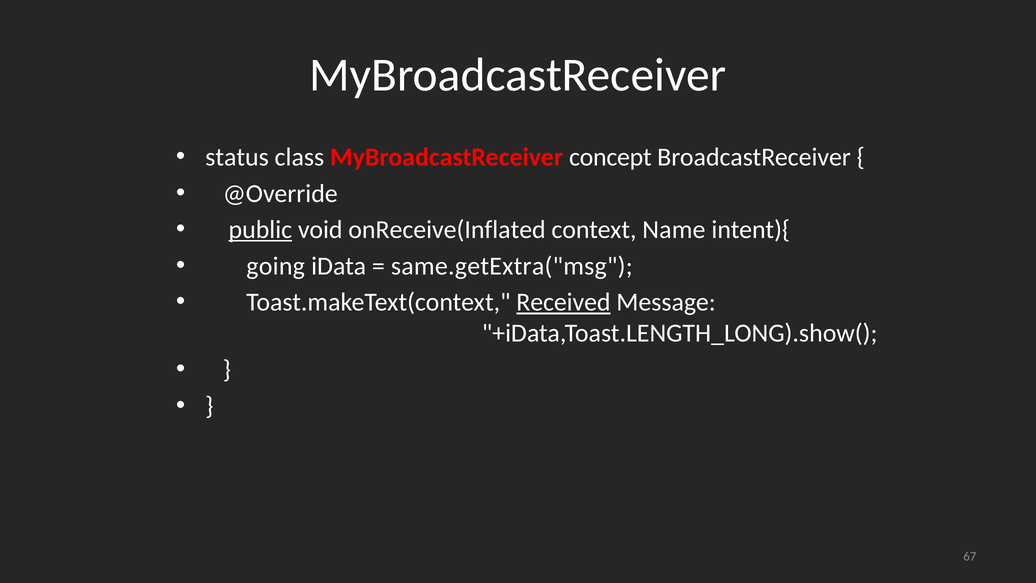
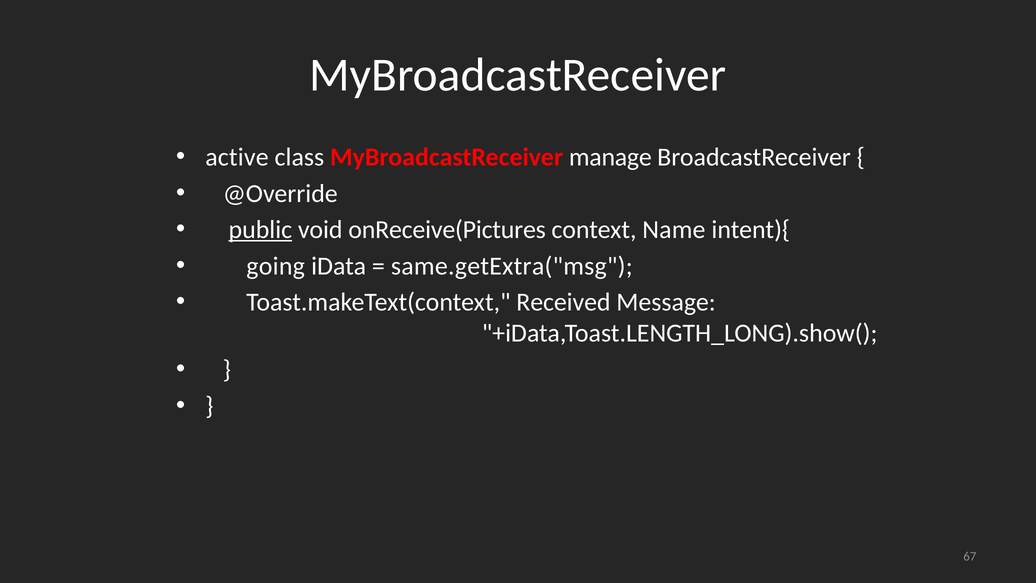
status: status -> active (237, 157)
concept: concept -> manage (610, 157)
onReceive(Inflated: onReceive(Inflated -> onReceive(Pictures (447, 230)
Received underline: present -> none (563, 302)
